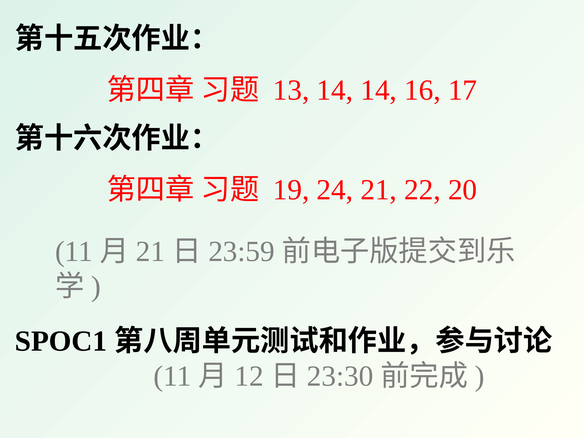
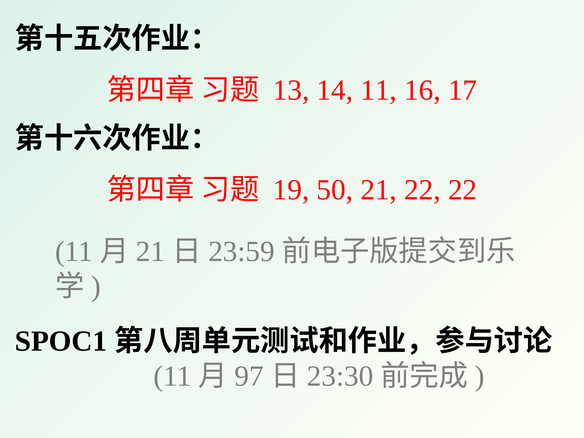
14 14: 14 -> 11 (379, 90)
24: 24 -> 50 (335, 190)
22 20: 20 -> 22 (463, 190)
12: 12 -> 97 (249, 376)
